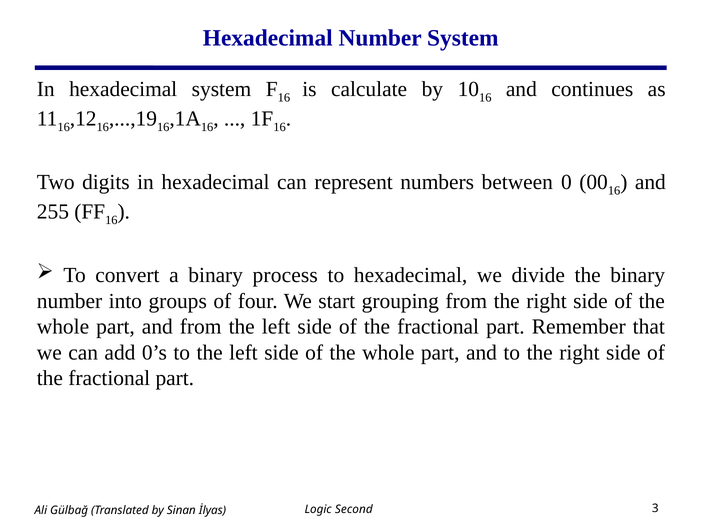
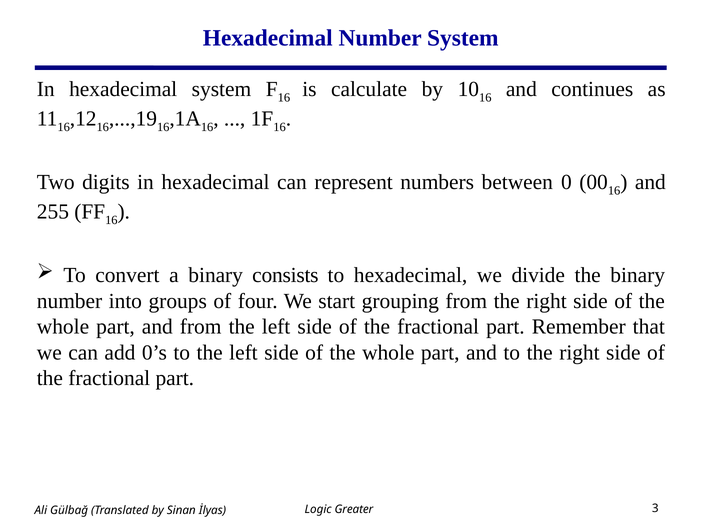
process: process -> consists (285, 275)
Second: Second -> Greater (354, 509)
